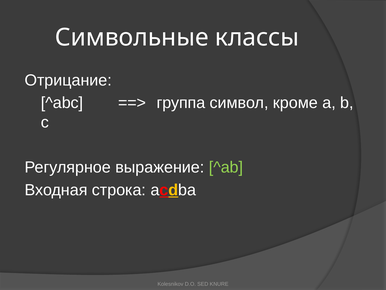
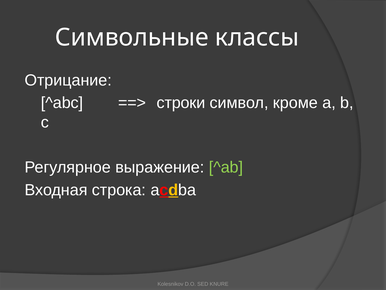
группа: группа -> строки (181, 103)
